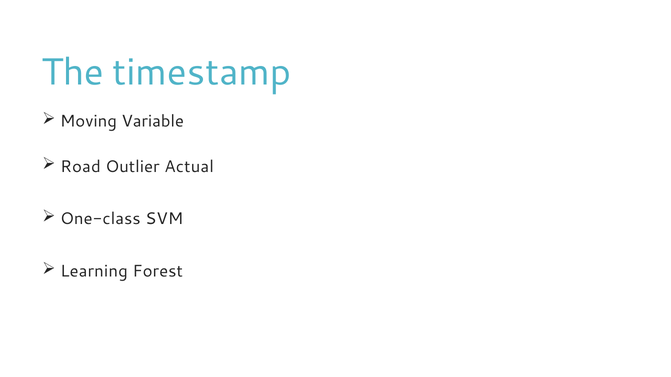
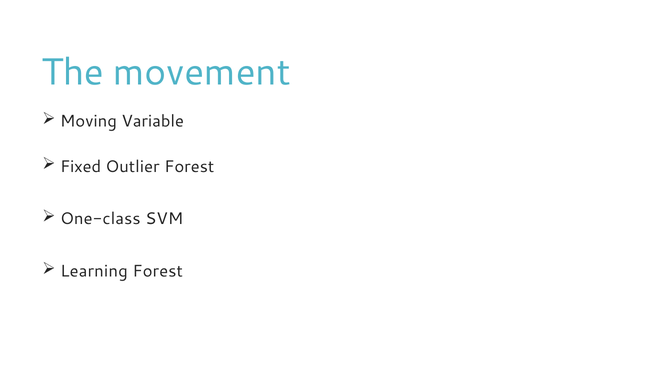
timestamp: timestamp -> movement (202, 72)
Road: Road -> Fixed (81, 167)
Outlier Actual: Actual -> Forest (189, 167)
